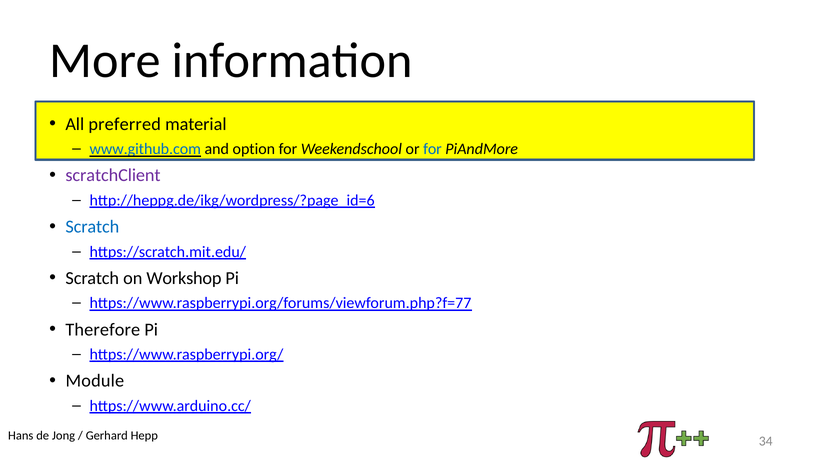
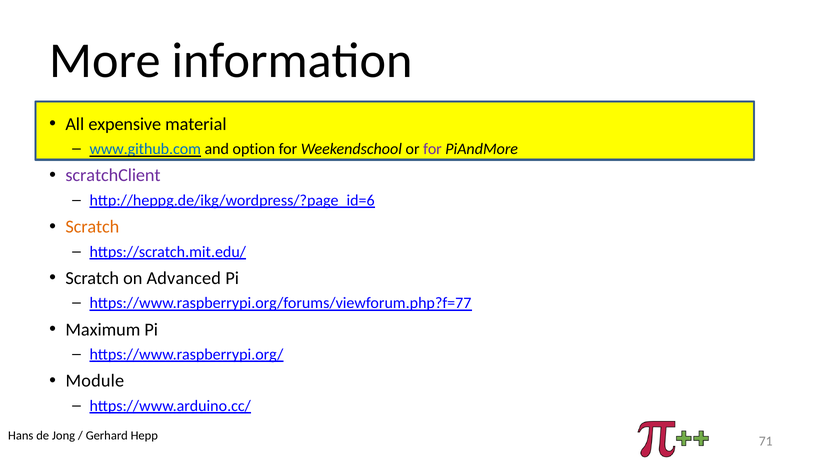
preferred: preferred -> expensive (125, 124)
for colour: blue -> purple (432, 149)
Scratch colour: blue -> orange (92, 227)
Workshop: Workshop -> Advanced (184, 278)
Therefore: Therefore -> Maximum (103, 330)
34: 34 -> 71 (766, 442)
